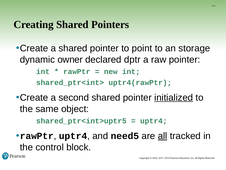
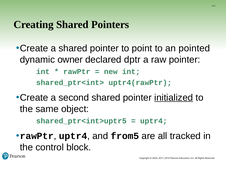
storage: storage -> pointed (194, 48)
need5: need5 -> from5 (125, 136)
all underline: present -> none (163, 136)
